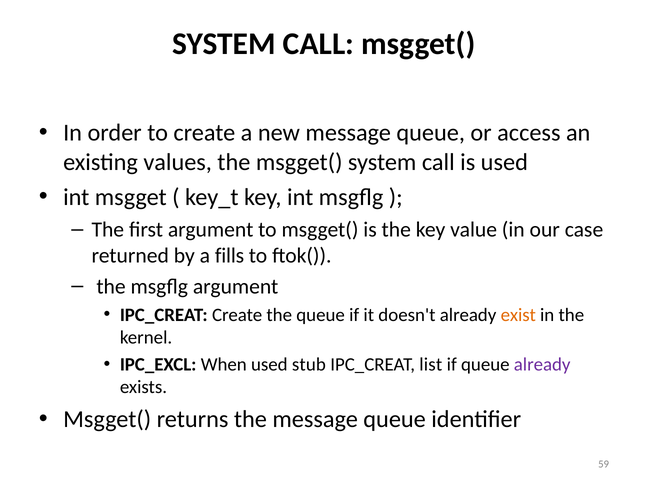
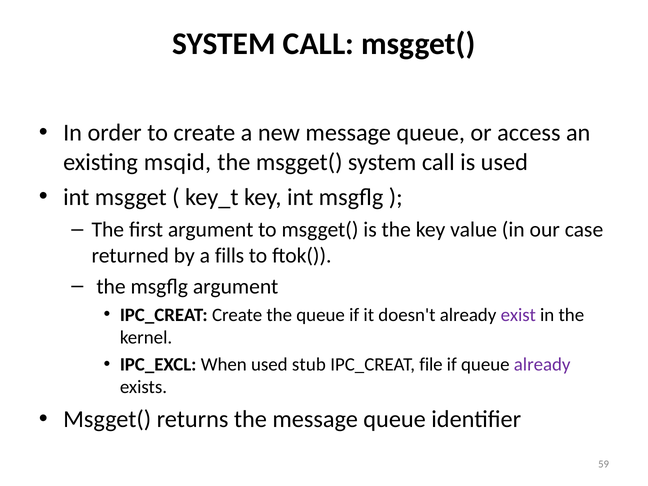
values: values -> msqid (178, 162)
exist colour: orange -> purple (518, 315)
list: list -> file (431, 364)
